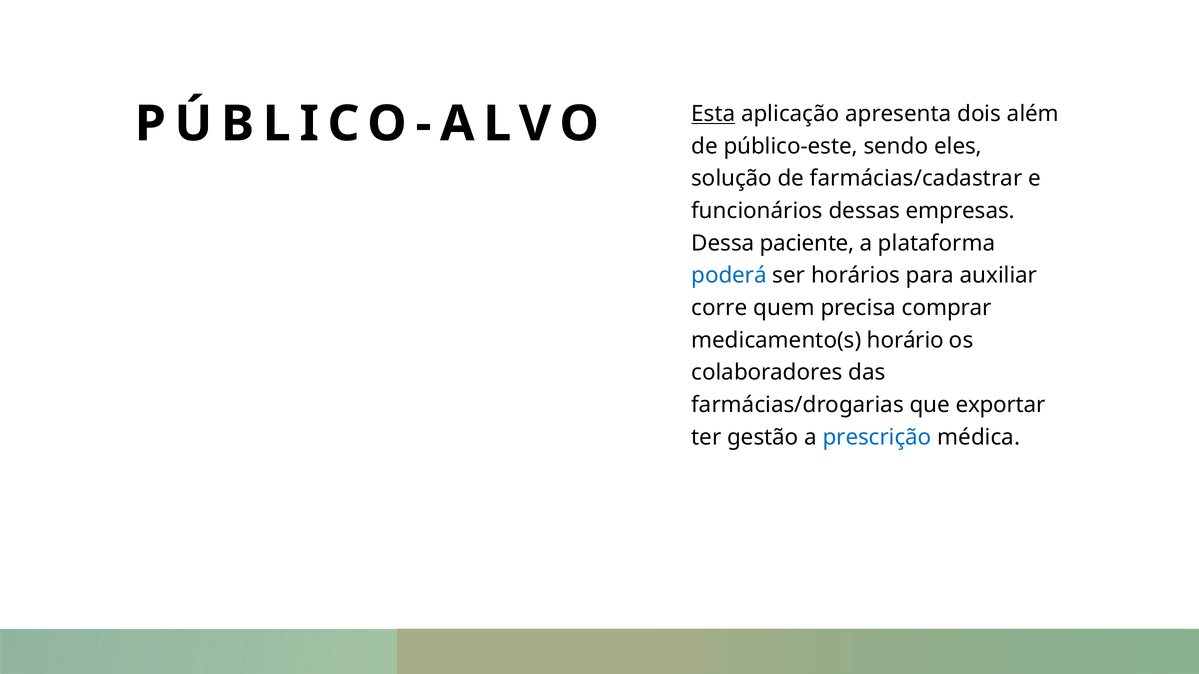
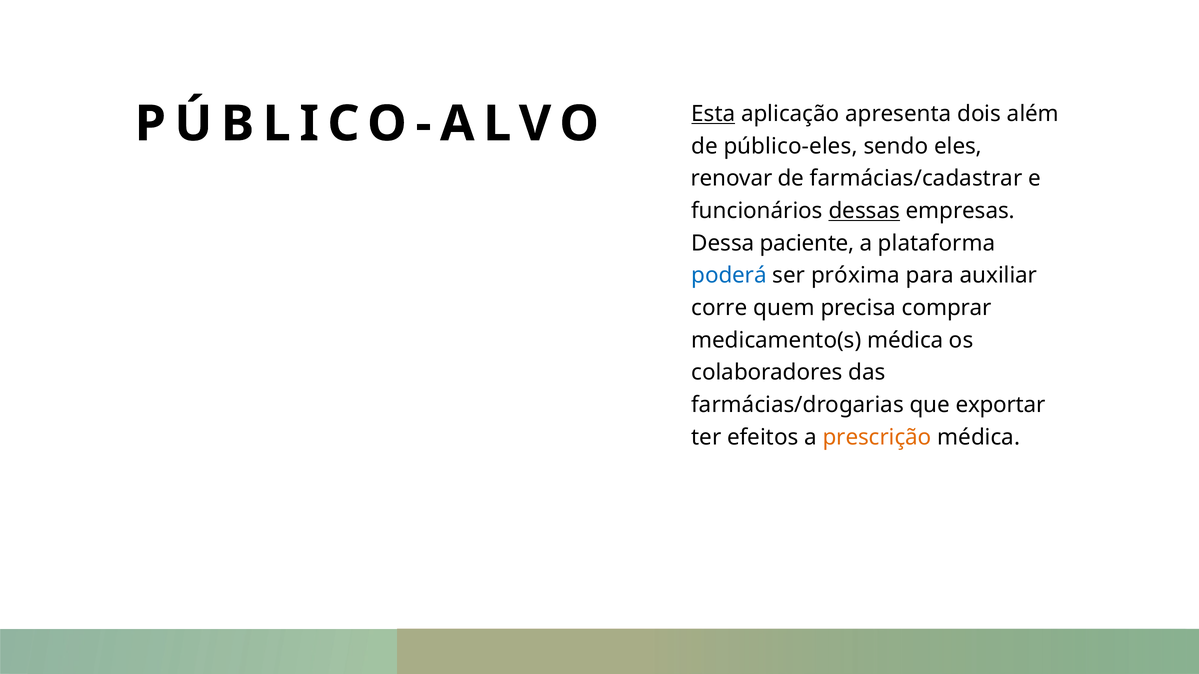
público-este: público-este -> público-eles (791, 146)
solução: solução -> renovar (732, 179)
dessas underline: none -> present (864, 211)
horários: horários -> próxima (855, 276)
medicamento(s horário: horário -> médica (905, 340)
gestão: gestão -> efeitos (763, 437)
prescrição colour: blue -> orange (877, 437)
